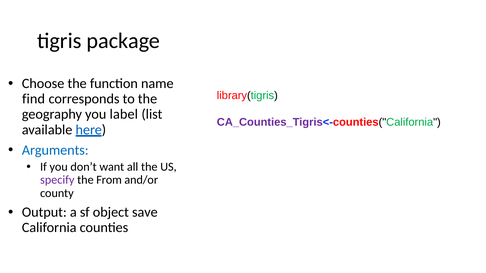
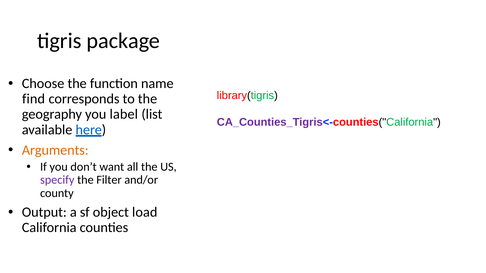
Arguments colour: blue -> orange (55, 150)
From: From -> Filter (109, 180)
save: save -> load (145, 213)
